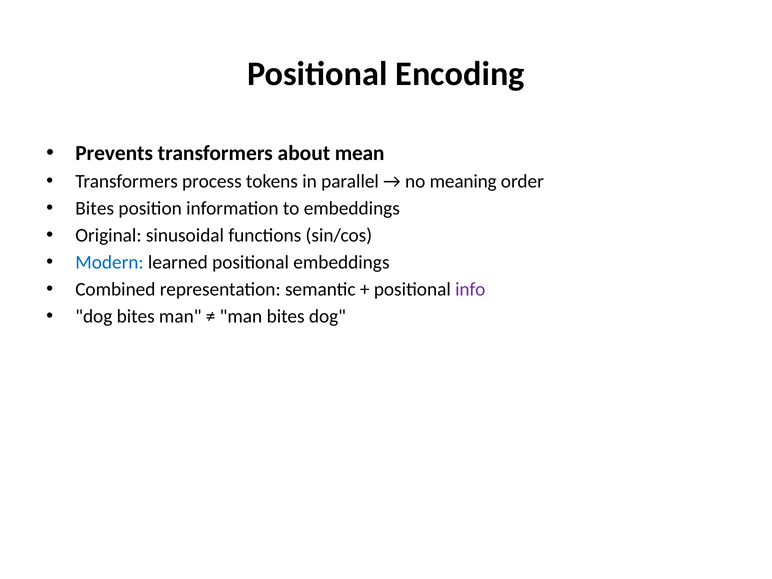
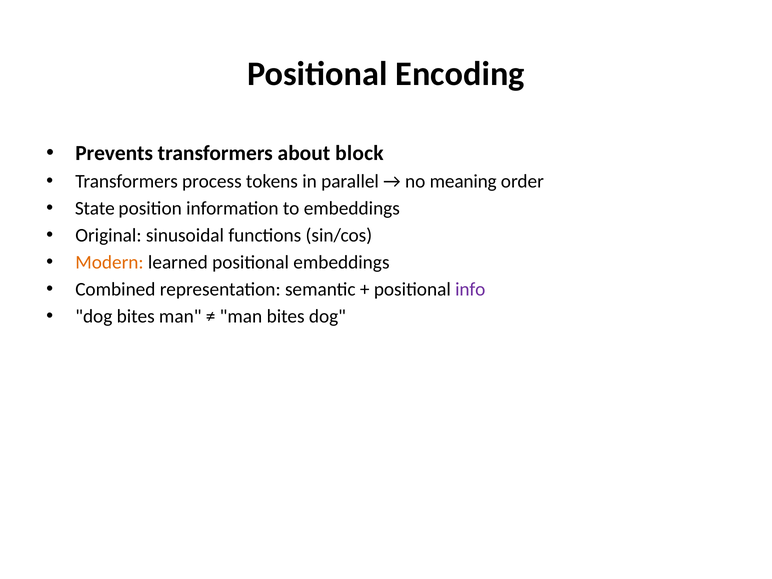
mean: mean -> block (359, 153)
Bites: Bites -> State (95, 209)
Modern colour: blue -> orange (109, 263)
